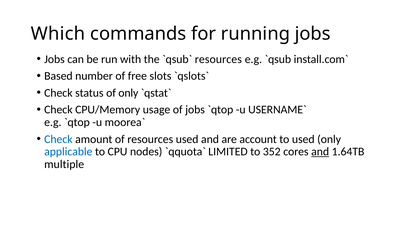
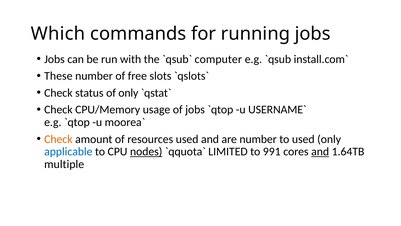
resources: resources -> computer (218, 59)
Based: Based -> These (58, 76)
Check colour: blue -> orange (58, 139)
are account: account -> number (258, 139)
nodes underline: none -> present (146, 151)
352: 352 -> 991 (272, 151)
